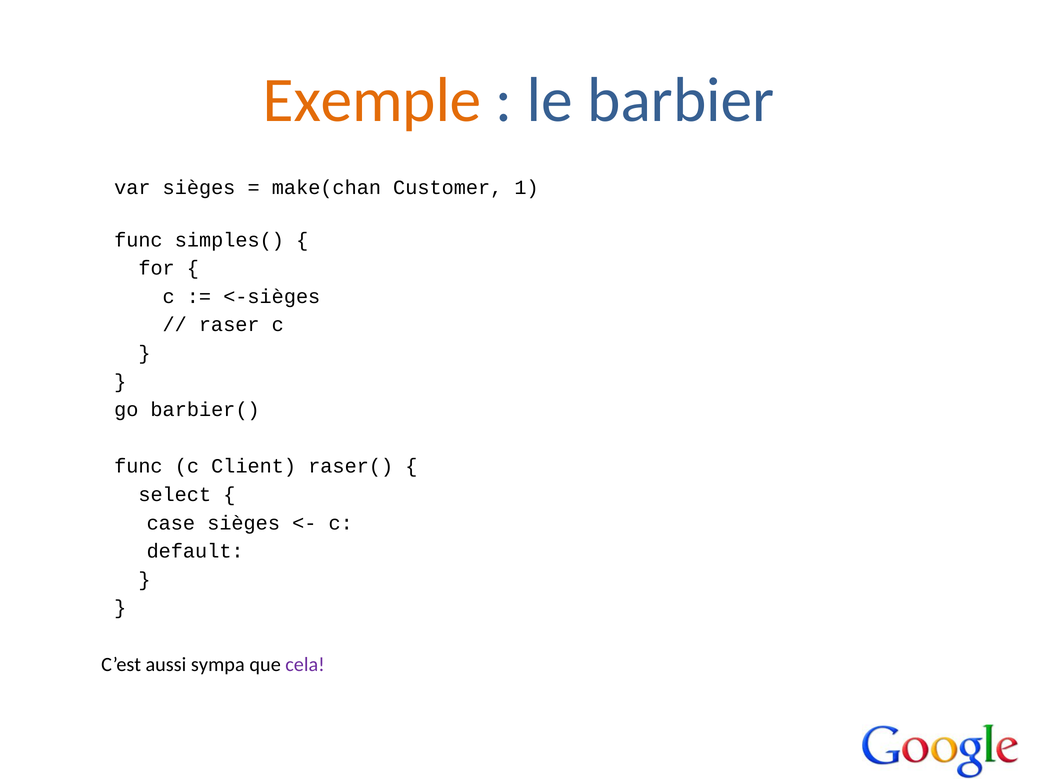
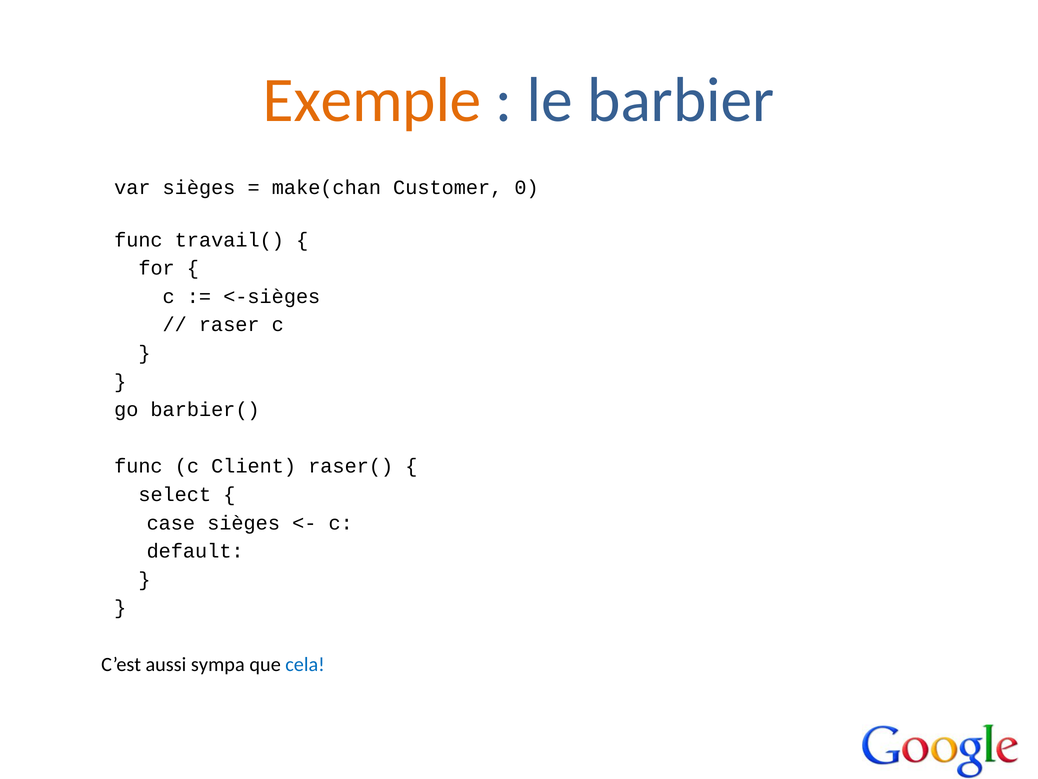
1: 1 -> 0 (527, 187)
simples(: simples( -> travail( (229, 240)
cela colour: purple -> blue (305, 664)
